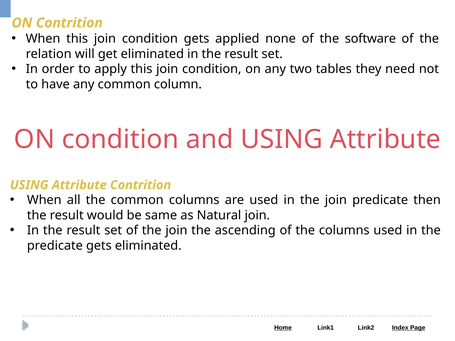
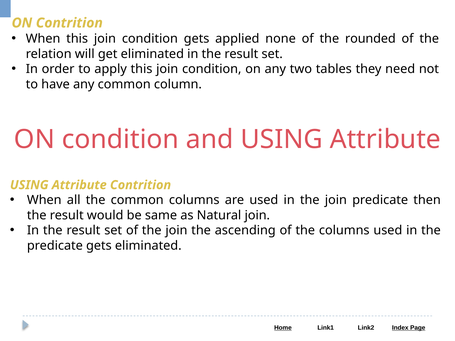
software: software -> rounded (370, 39)
